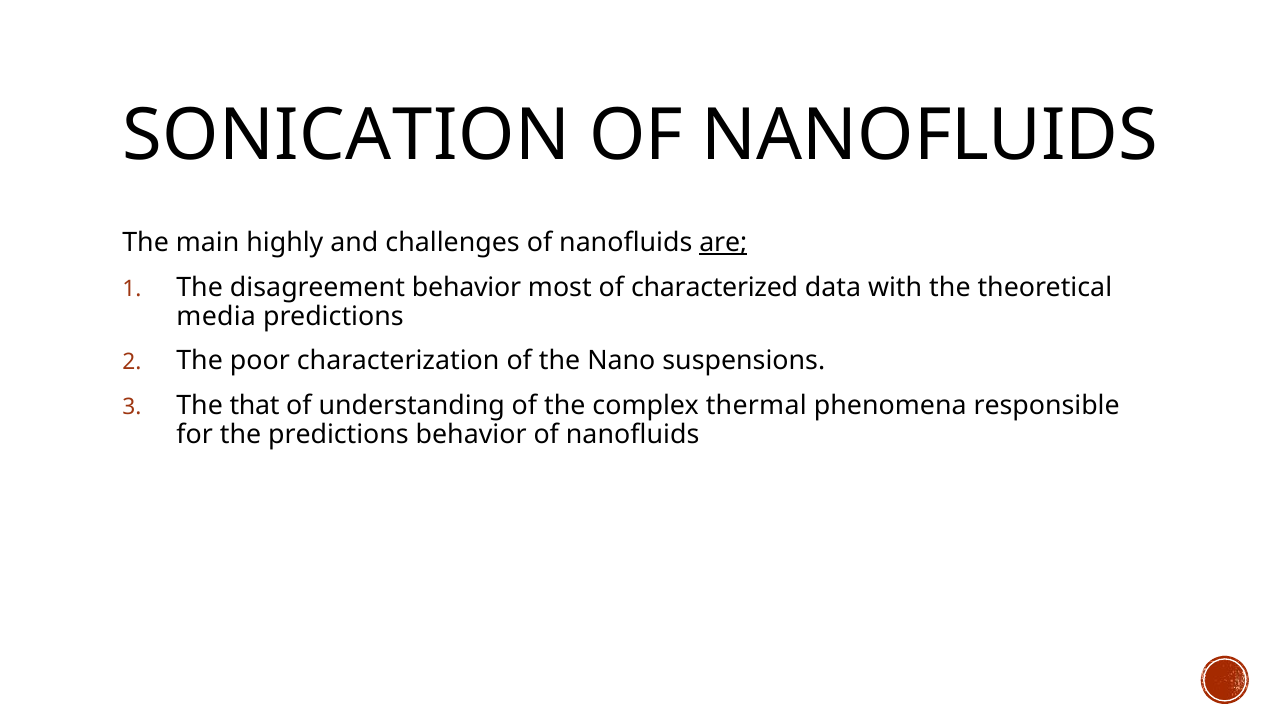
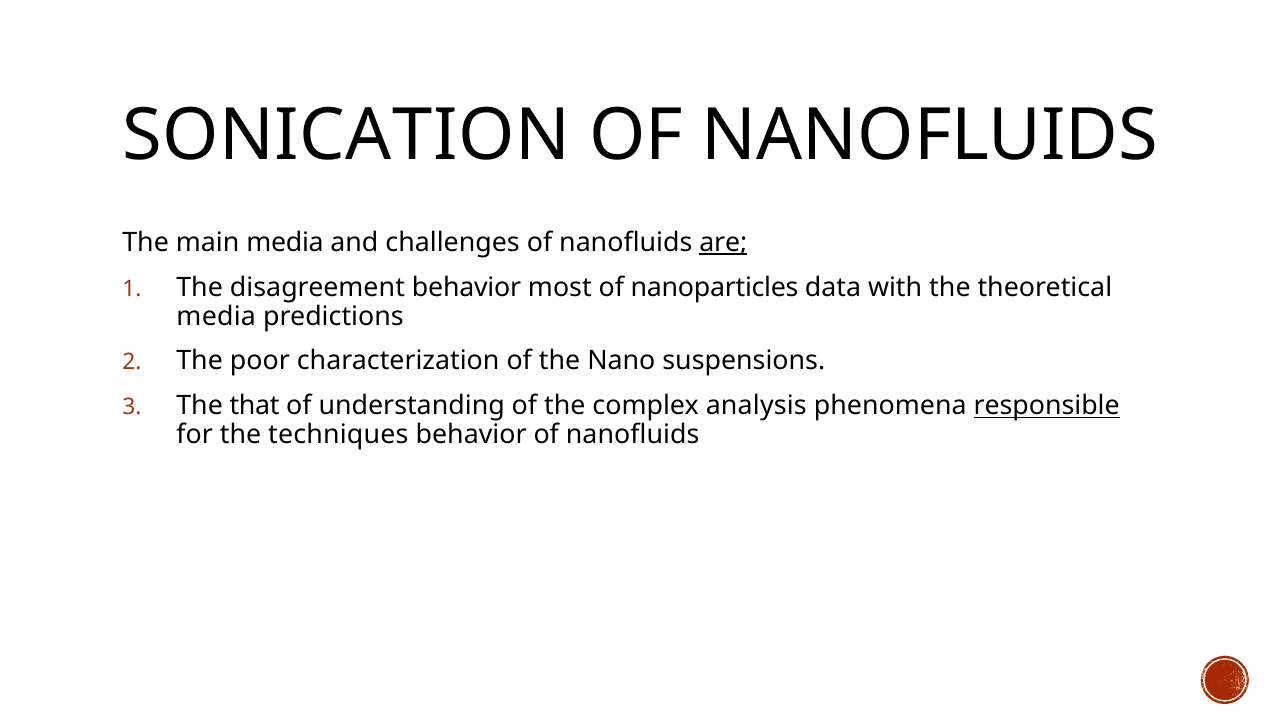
main highly: highly -> media (285, 243)
characterized: characterized -> nanoparticles (715, 287)
thermal: thermal -> analysis (756, 406)
responsible underline: none -> present (1047, 406)
the predictions: predictions -> techniques (338, 435)
